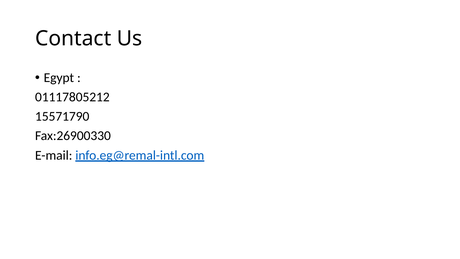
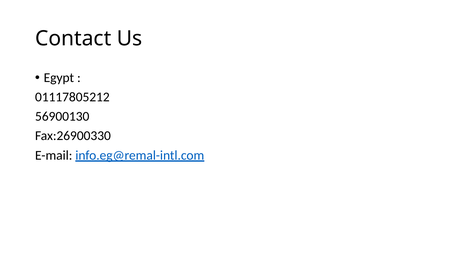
15571790: 15571790 -> 56900130 (62, 116)
